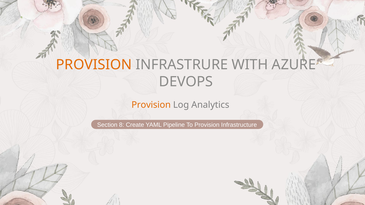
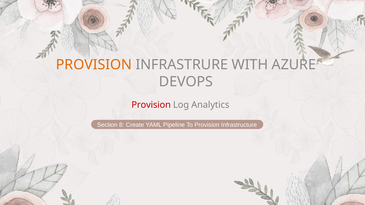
Provision colour: orange -> red (151, 105)
